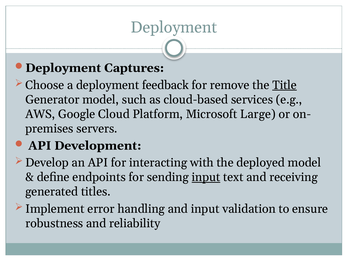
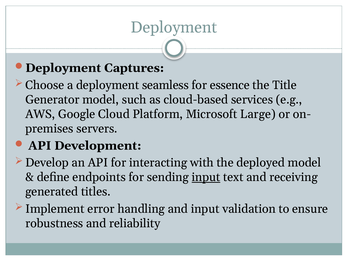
feedback: feedback -> seamless (165, 85)
remove: remove -> essence (230, 85)
Title underline: present -> none (285, 85)
